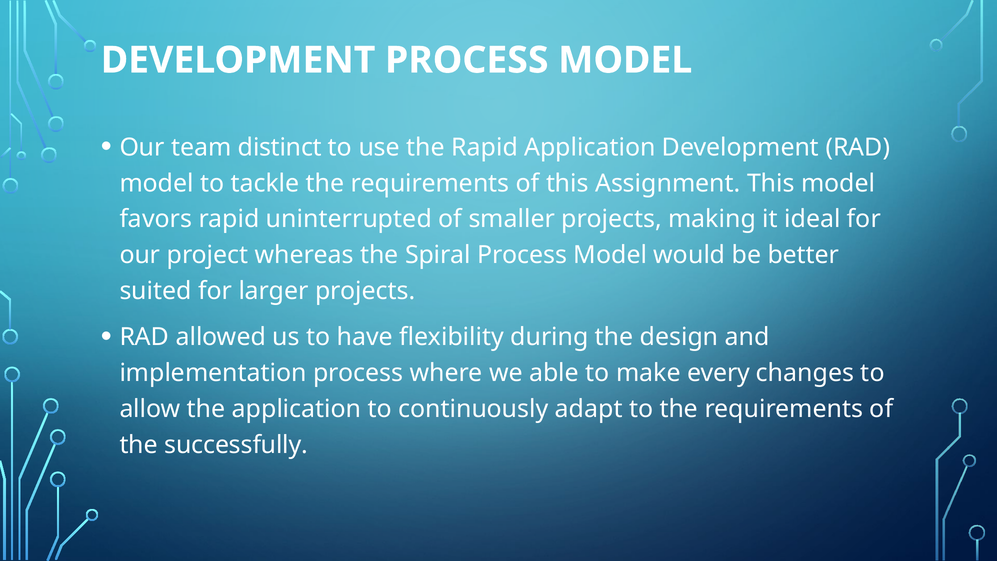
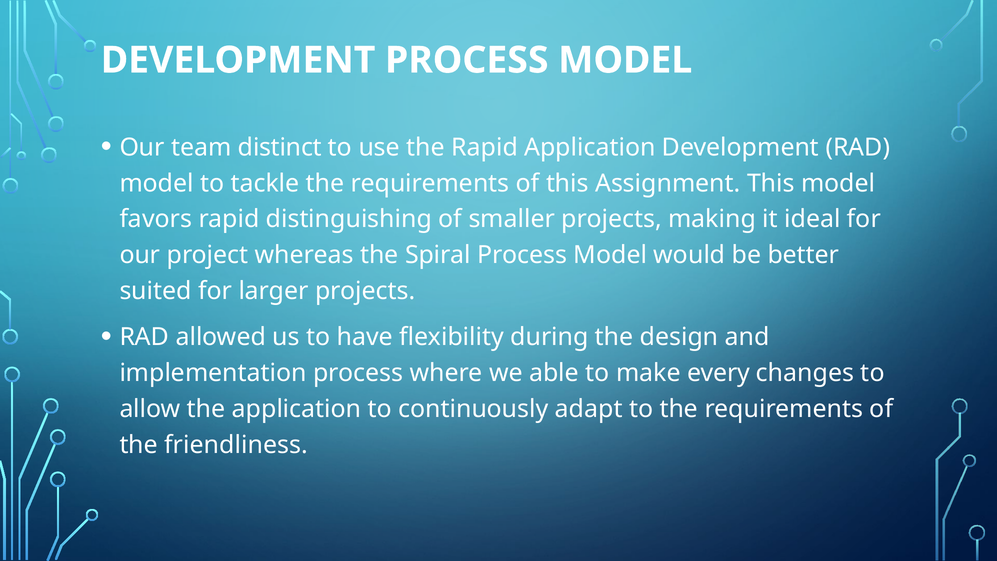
uninterrupted: uninterrupted -> distinguishing (349, 219)
successfully: successfully -> friendliness (236, 445)
